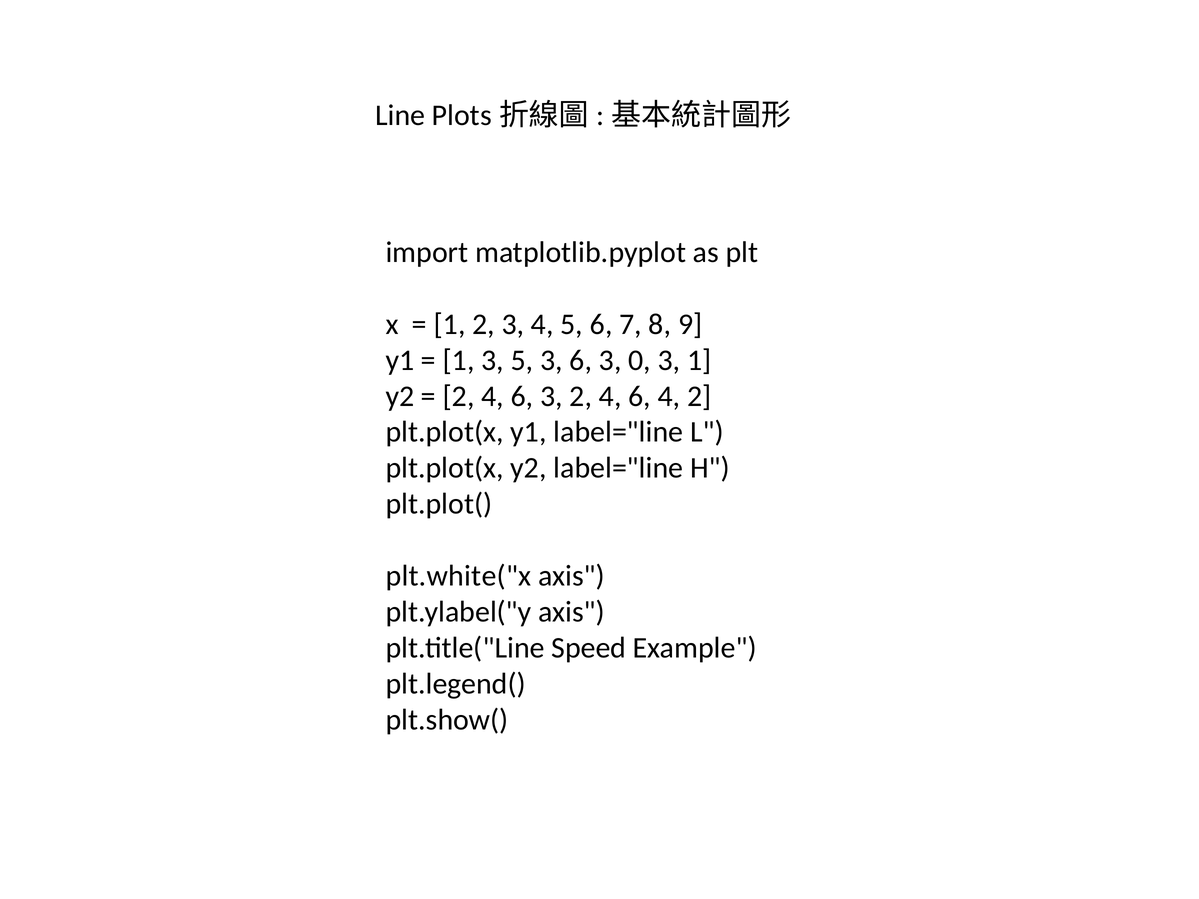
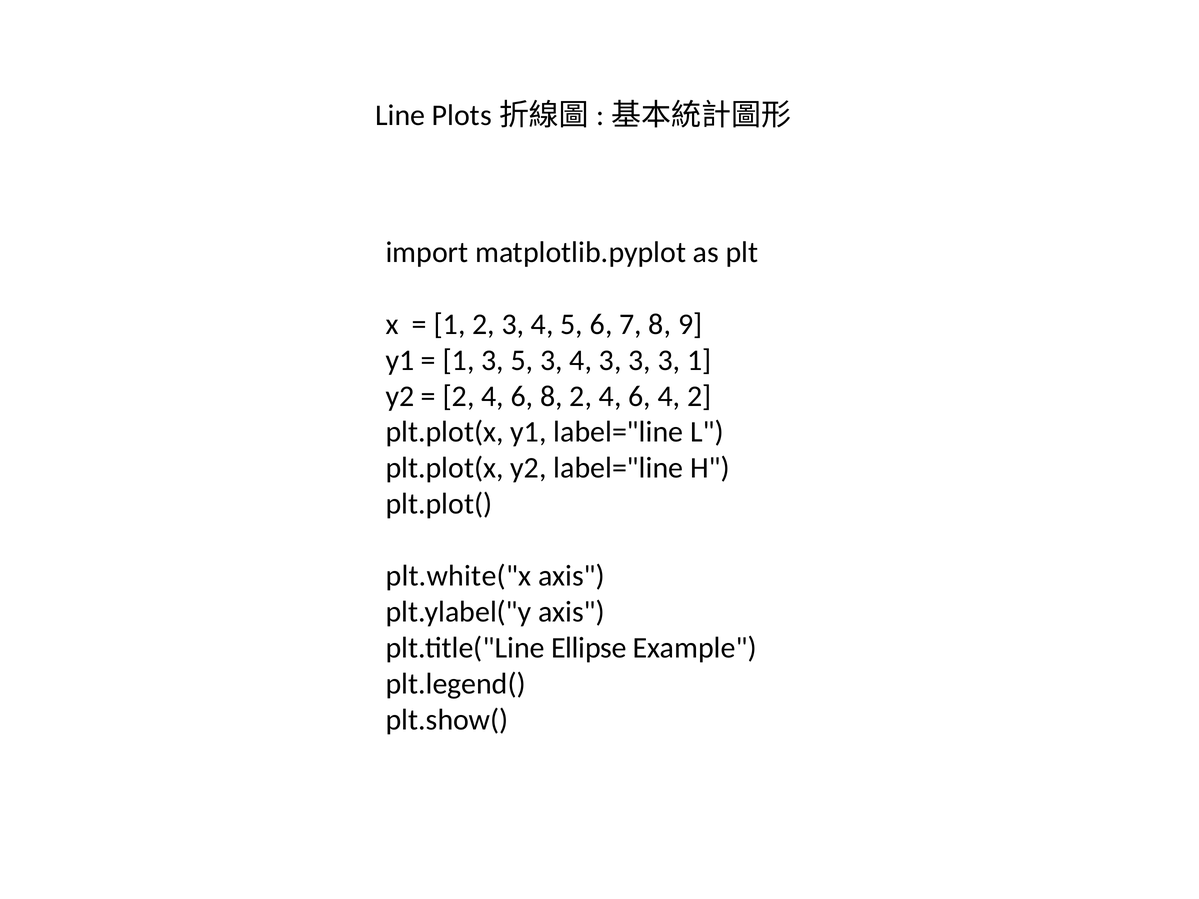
5 3 6: 6 -> 4 (581, 360)
0: 0 -> 3 (640, 360)
4 6 3: 3 -> 8 (551, 396)
Speed: Speed -> Ellipse (589, 648)
